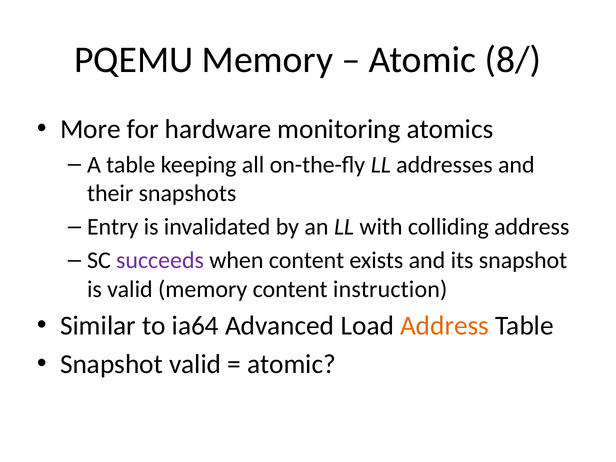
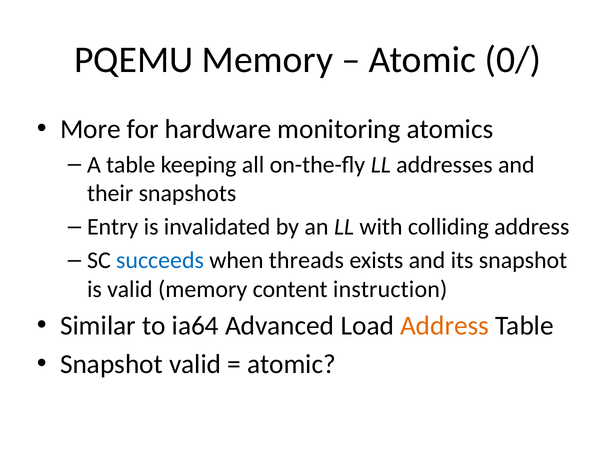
8/: 8/ -> 0/ (513, 60)
succeeds colour: purple -> blue (160, 260)
when content: content -> threads (306, 260)
